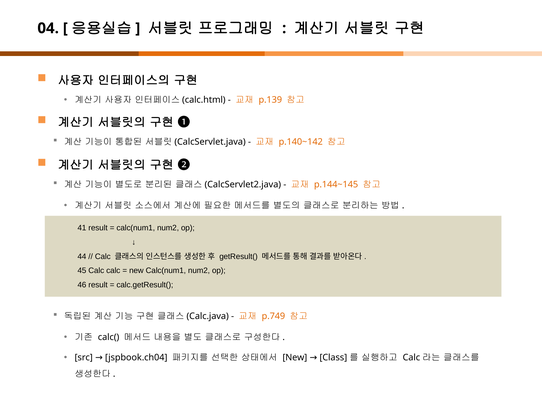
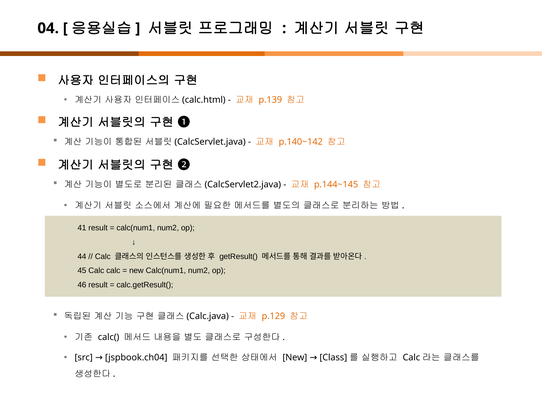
p.749: p.749 -> p.129 (273, 317)
